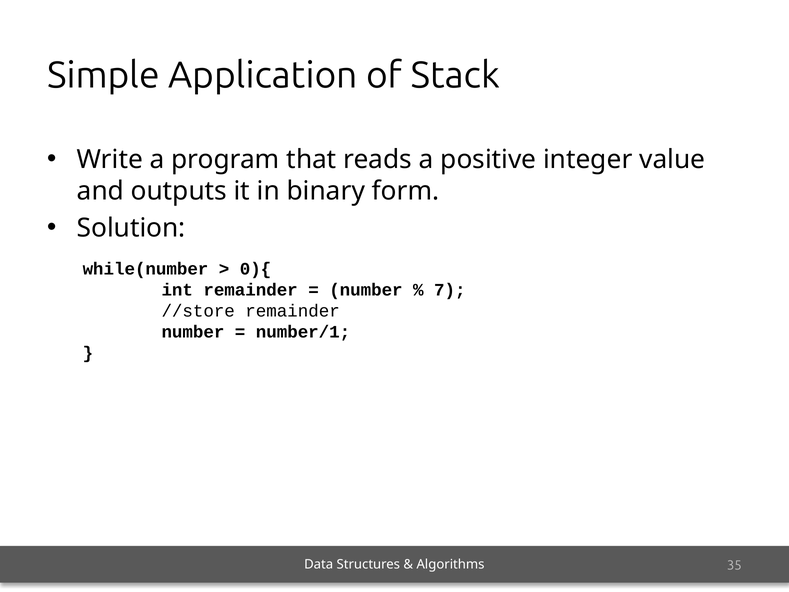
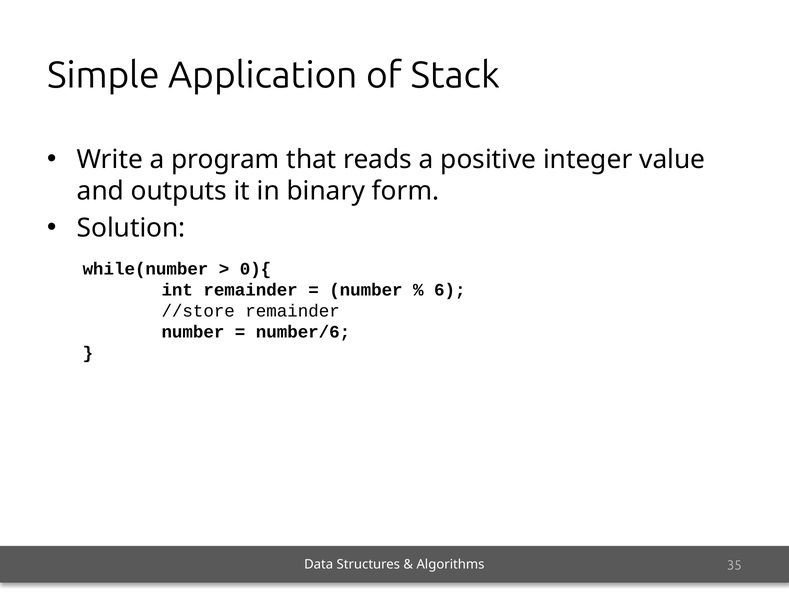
7: 7 -> 6 (450, 290)
number/1: number/1 -> number/6 (303, 332)
